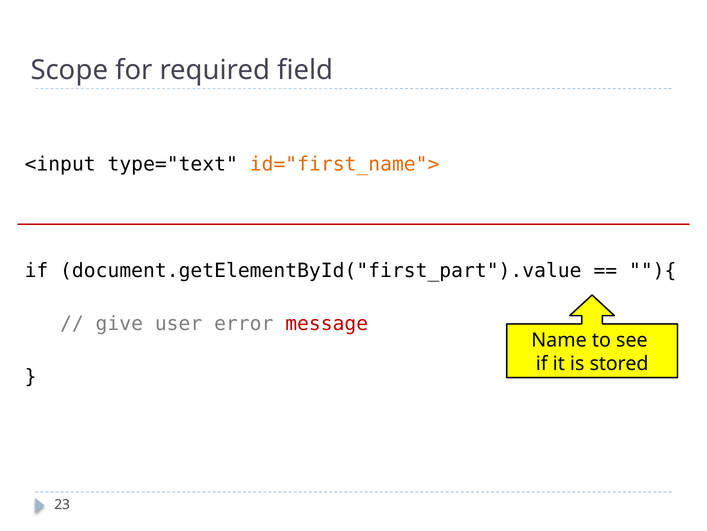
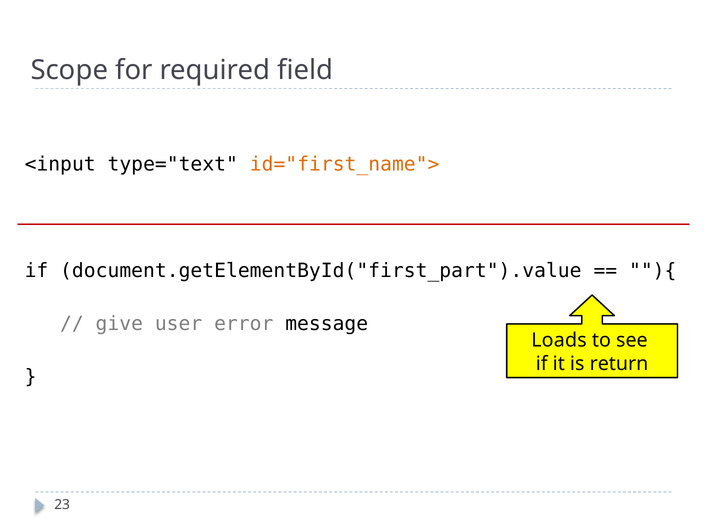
message colour: red -> black (327, 323)
Name: Name -> Loads (559, 340)
stored: stored -> return (619, 363)
